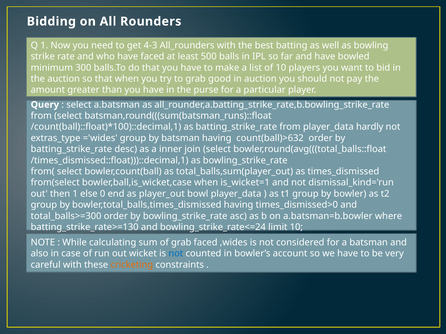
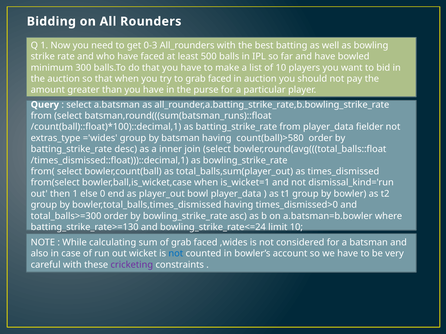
4-3: 4-3 -> 0-3 (150, 45)
to grab good: good -> faced (220, 79)
hardly: hardly -> fielder (370, 127)
count(ball)>632: count(ball)>632 -> count(ball)>580 (270, 138)
cricketing colour: orange -> purple (132, 265)
